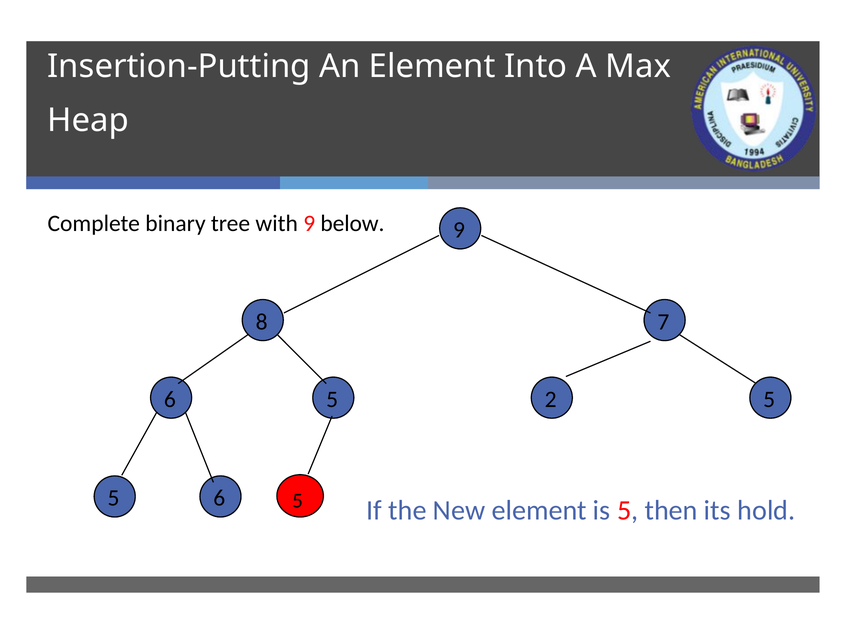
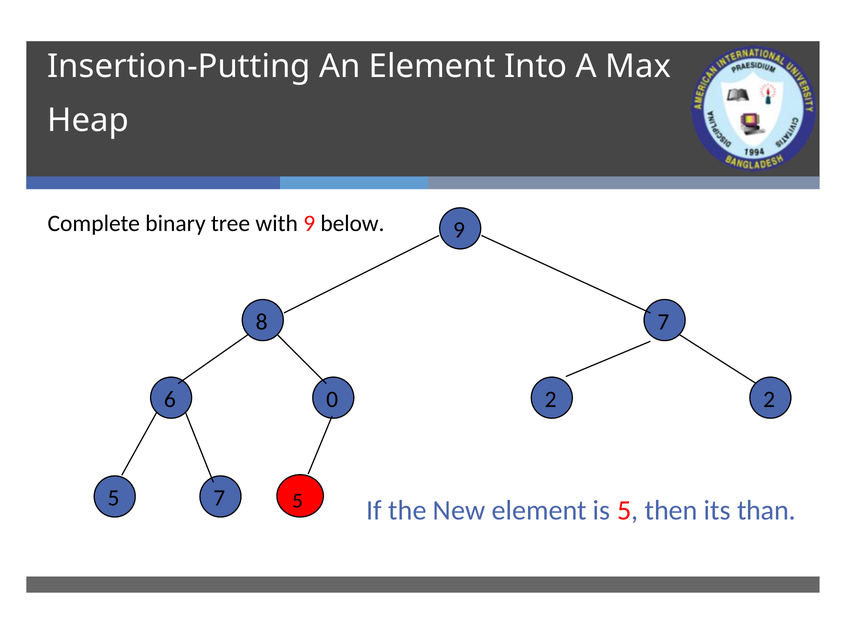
6 5: 5 -> 0 (332, 399)
2 5: 5 -> 2 (769, 399)
5 6: 6 -> 7 (219, 498)
hold: hold -> than (767, 510)
